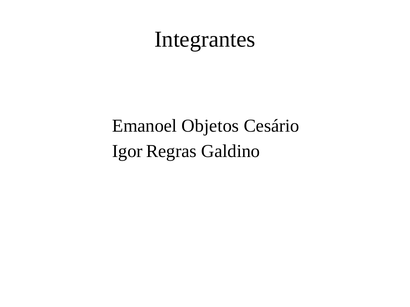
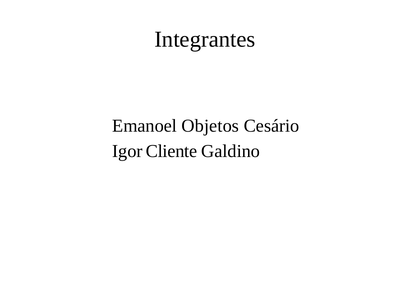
Regras: Regras -> Cliente (171, 152)
